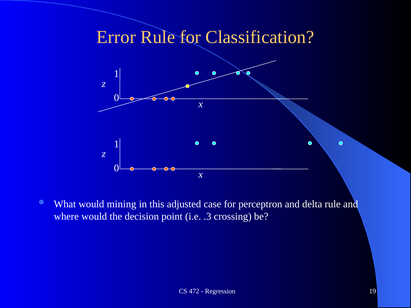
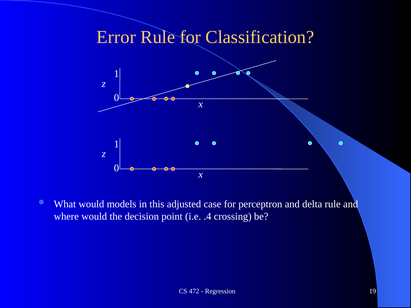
mining: mining -> models (122, 204)
.3: .3 -> .4 (207, 216)
